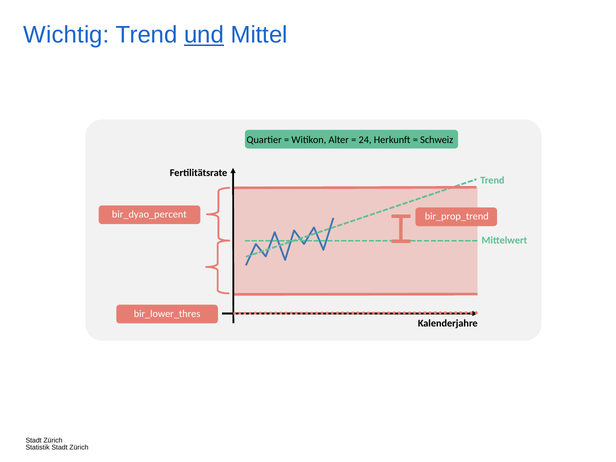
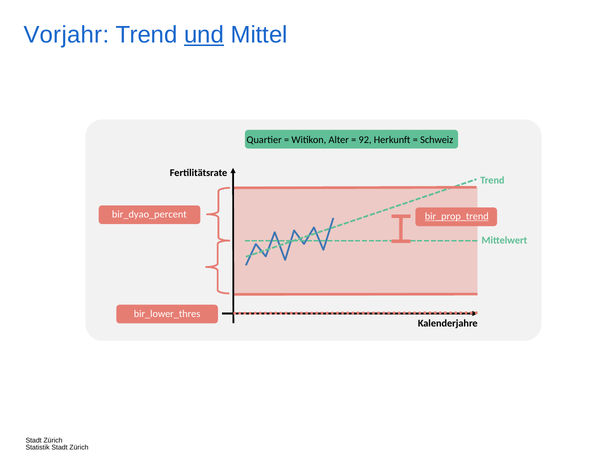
Wichtig: Wichtig -> Vorjahr (66, 35)
24: 24 -> 92 (365, 140)
bir_prop_trend underline: none -> present (457, 216)
